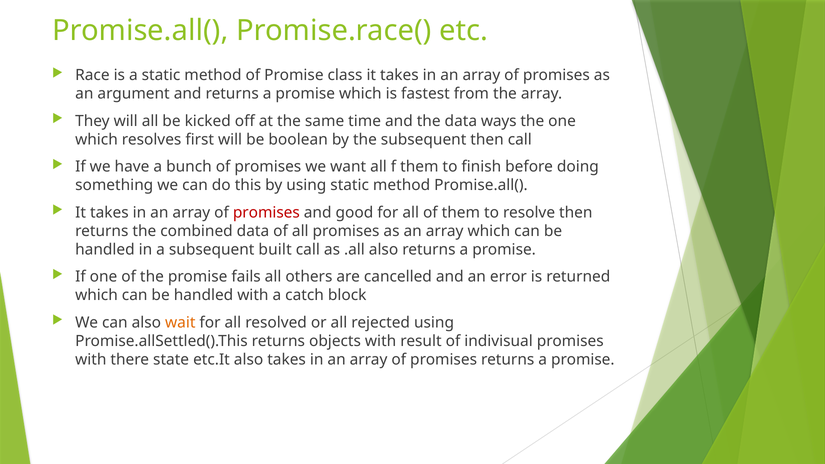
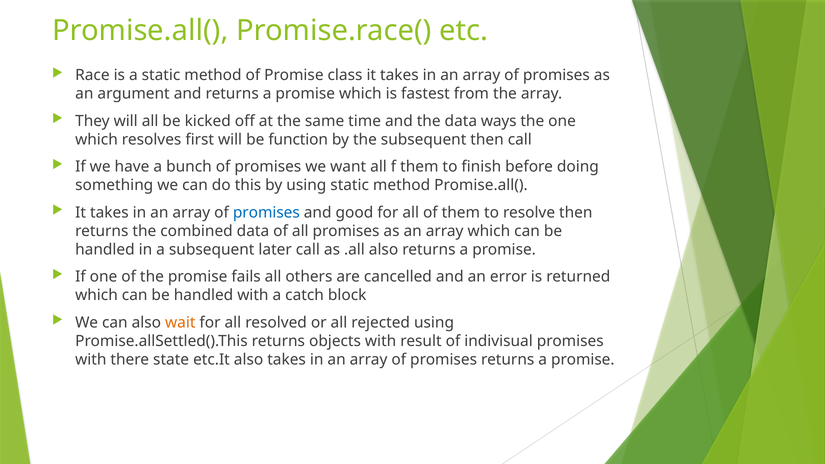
boolean: boolean -> function (298, 140)
promises colour: red -> blue (266, 213)
built: built -> later (275, 250)
